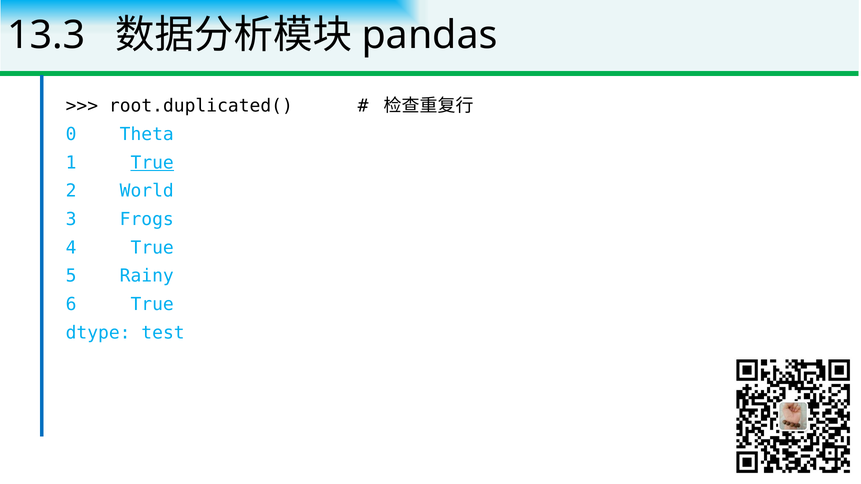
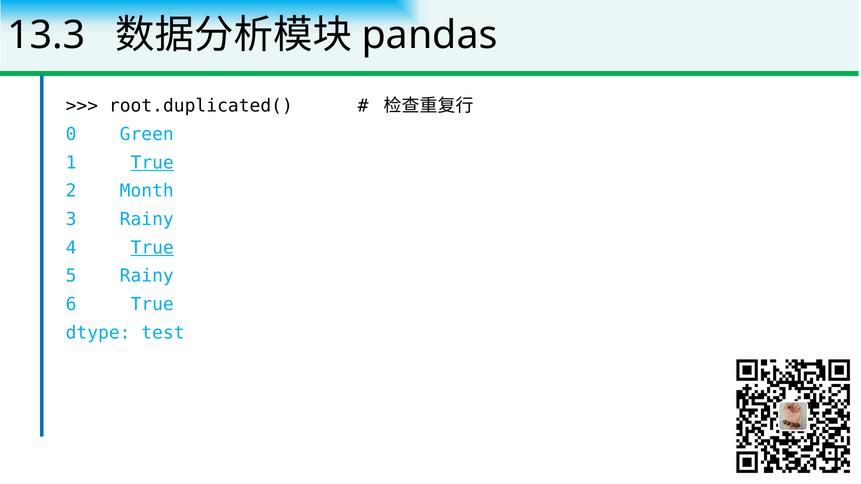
Theta: Theta -> Green (147, 134)
World: World -> Month (147, 191)
3 Frogs: Frogs -> Rainy (147, 220)
True underline: none -> present (152, 248)
